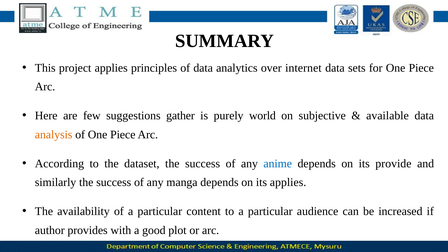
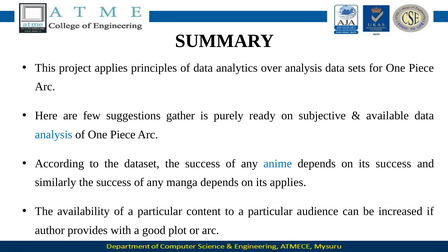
over internet: internet -> analysis (304, 68)
world: world -> ready (262, 116)
analysis colour: orange -> blue (54, 135)
its provide: provide -> success (393, 163)
